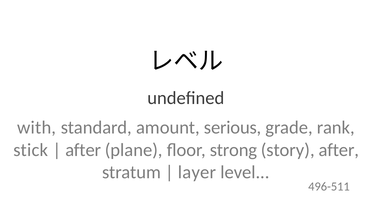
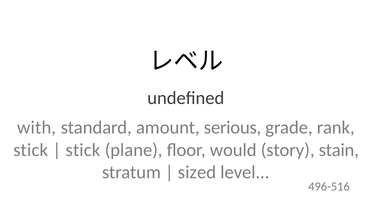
after: after -> stick (83, 150)
strong: strong -> would (233, 150)
story after: after -> stain (339, 150)
layer: layer -> sized (197, 172)
496-511: 496-511 -> 496-516 (329, 187)
